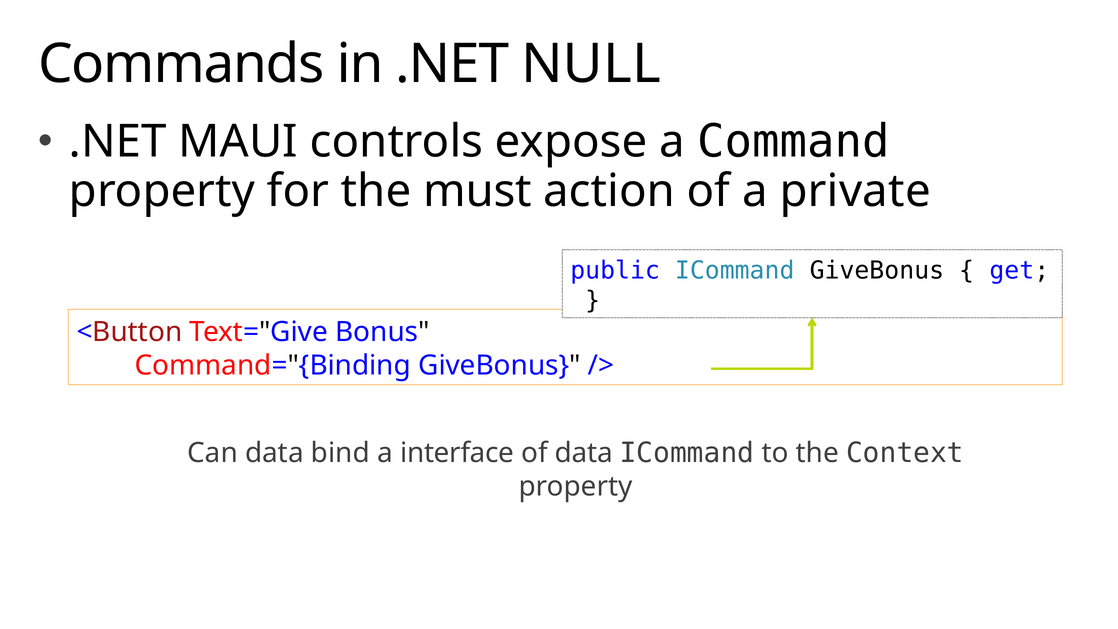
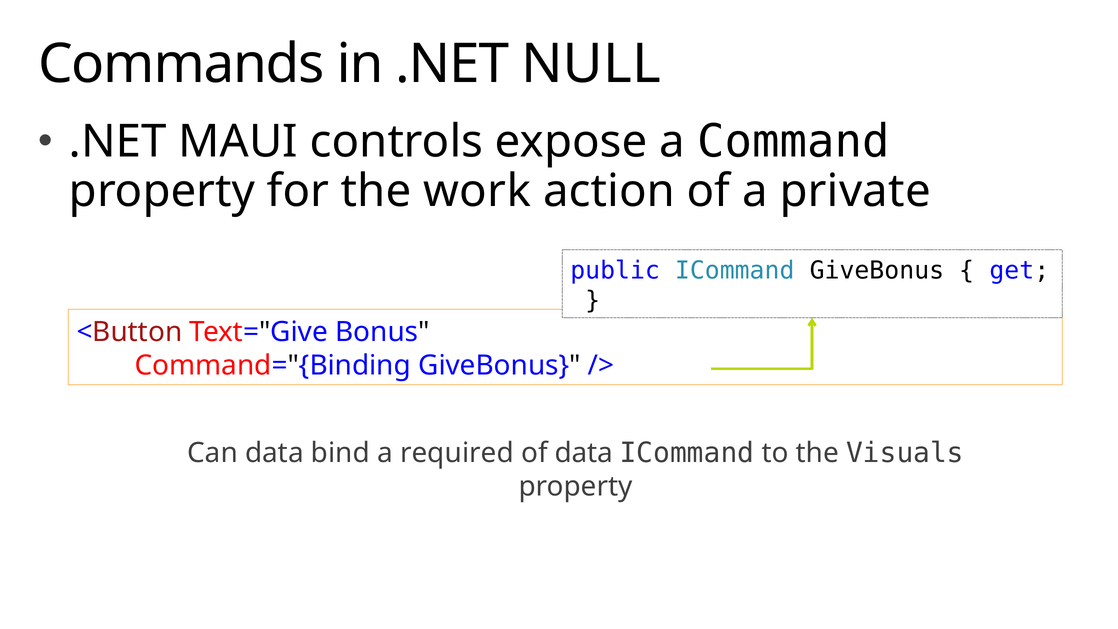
must: must -> work (477, 191)
interface: interface -> required (457, 453)
Context: Context -> Visuals (905, 453)
